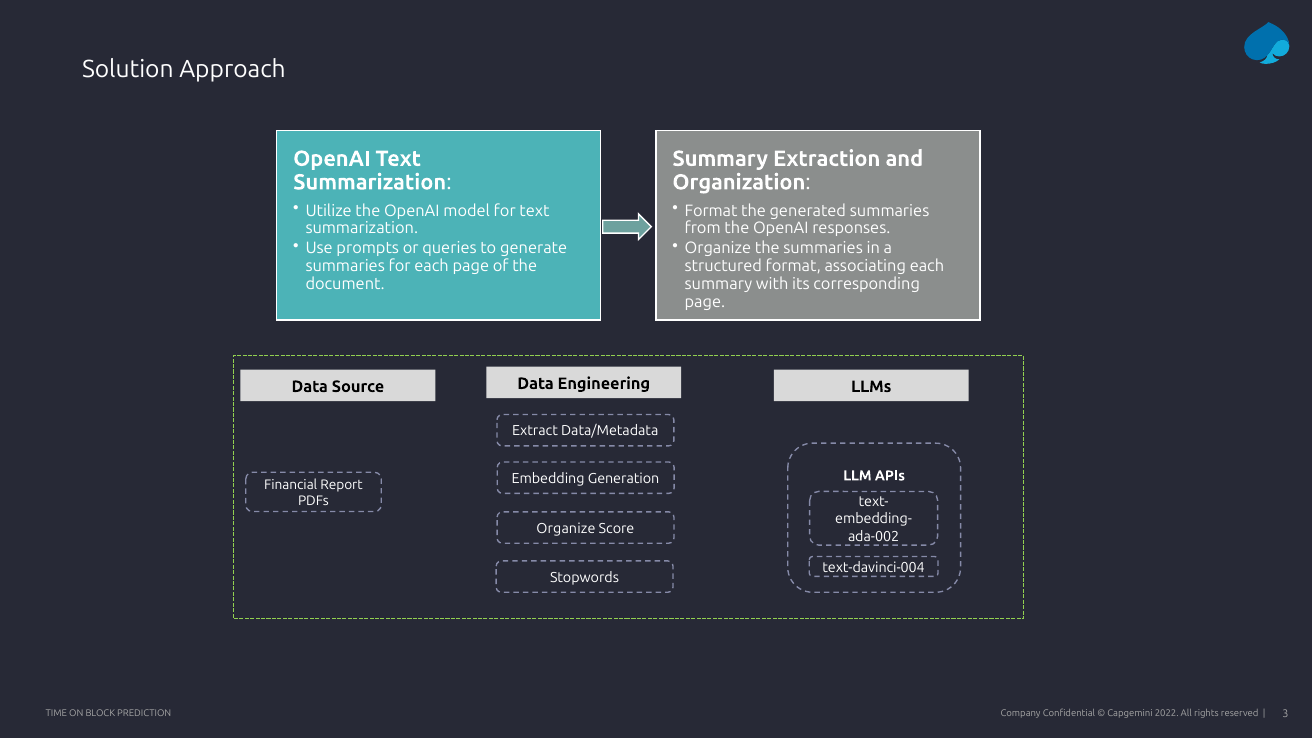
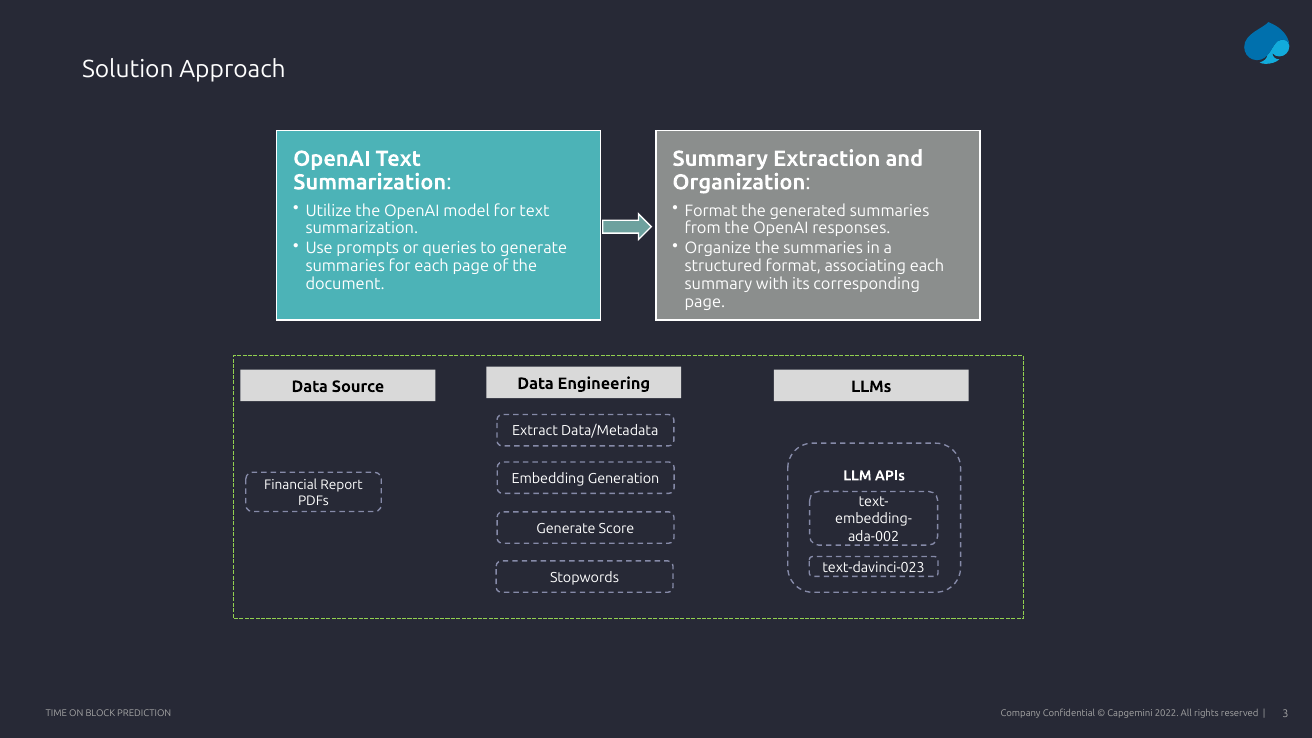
Organize: Organize -> Generate (566, 529)
text-davinci-004: text-davinci-004 -> text-davinci-023 (874, 567)
